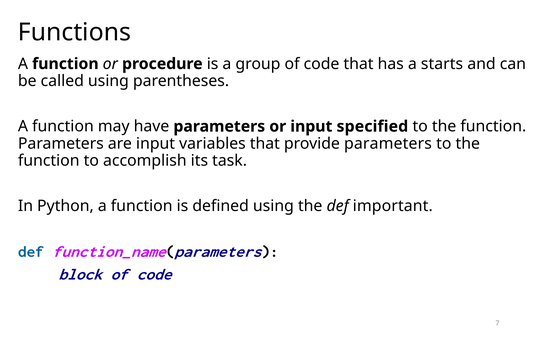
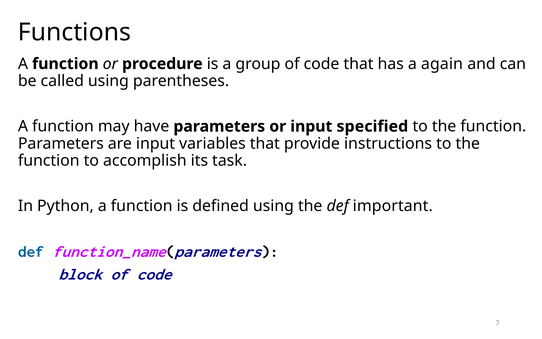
starts: starts -> again (442, 64)
provide parameters: parameters -> instructions (388, 143)
